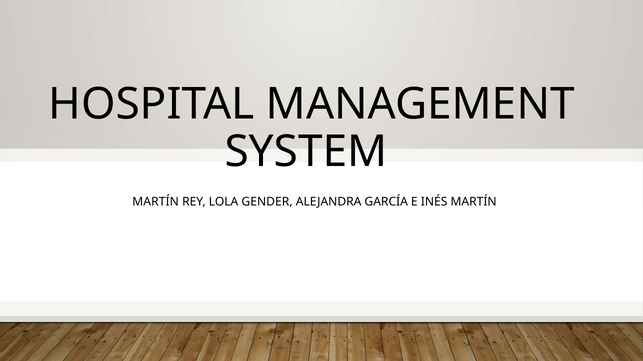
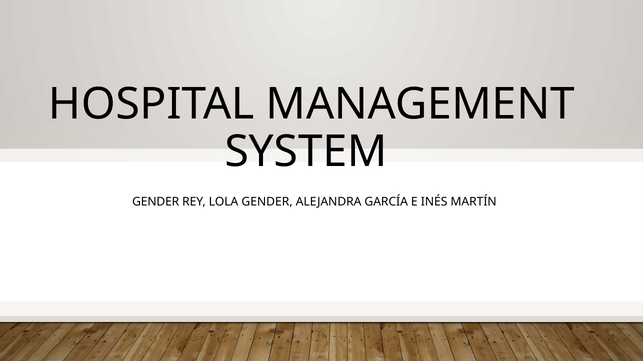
MARTÍN: MARTÍN -> GENDER (156, 202)
